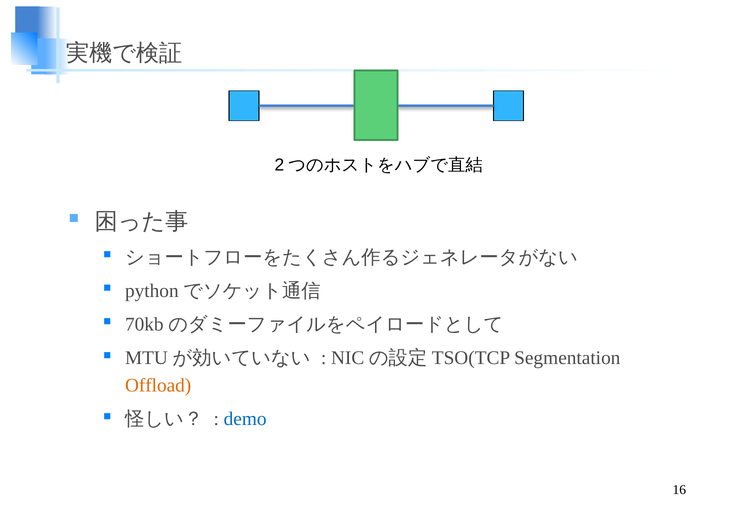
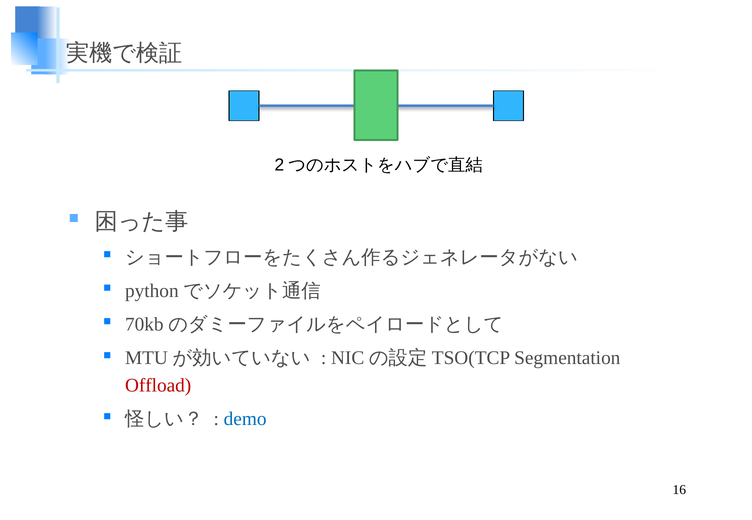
Offload colour: orange -> red (158, 386)
